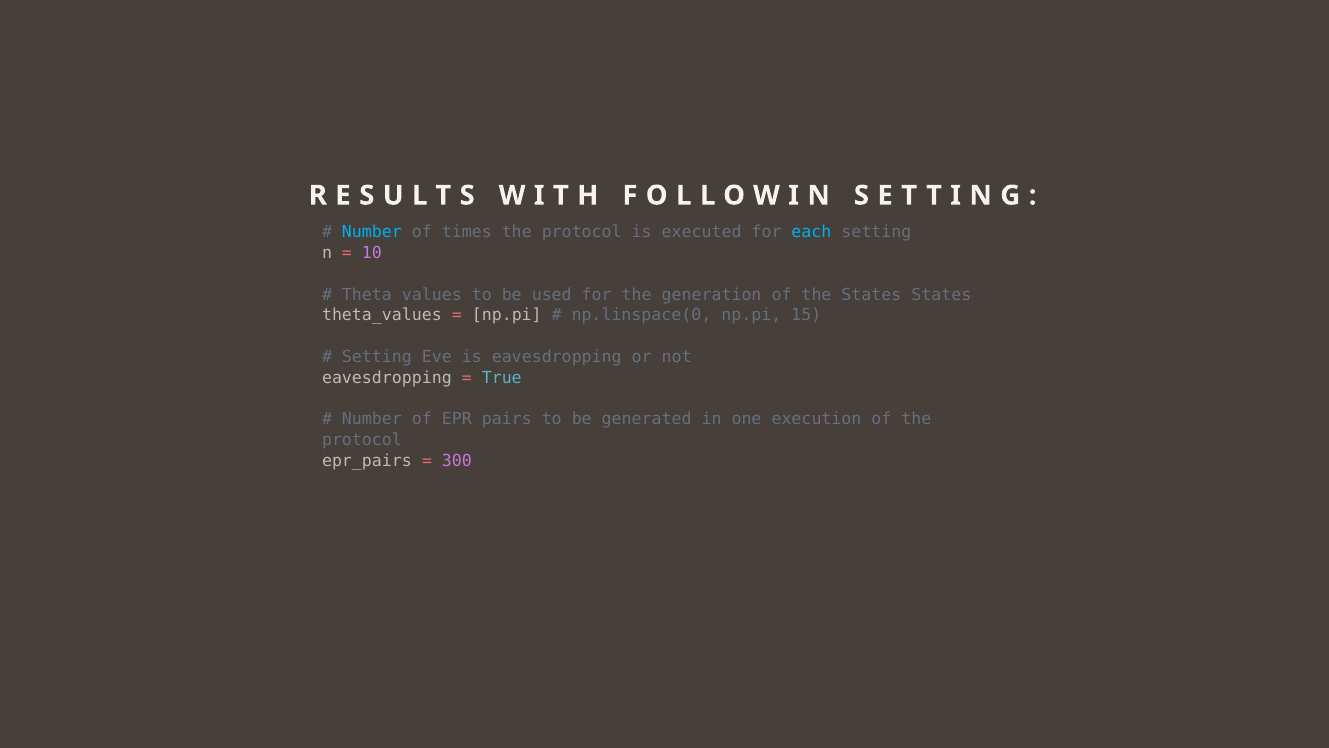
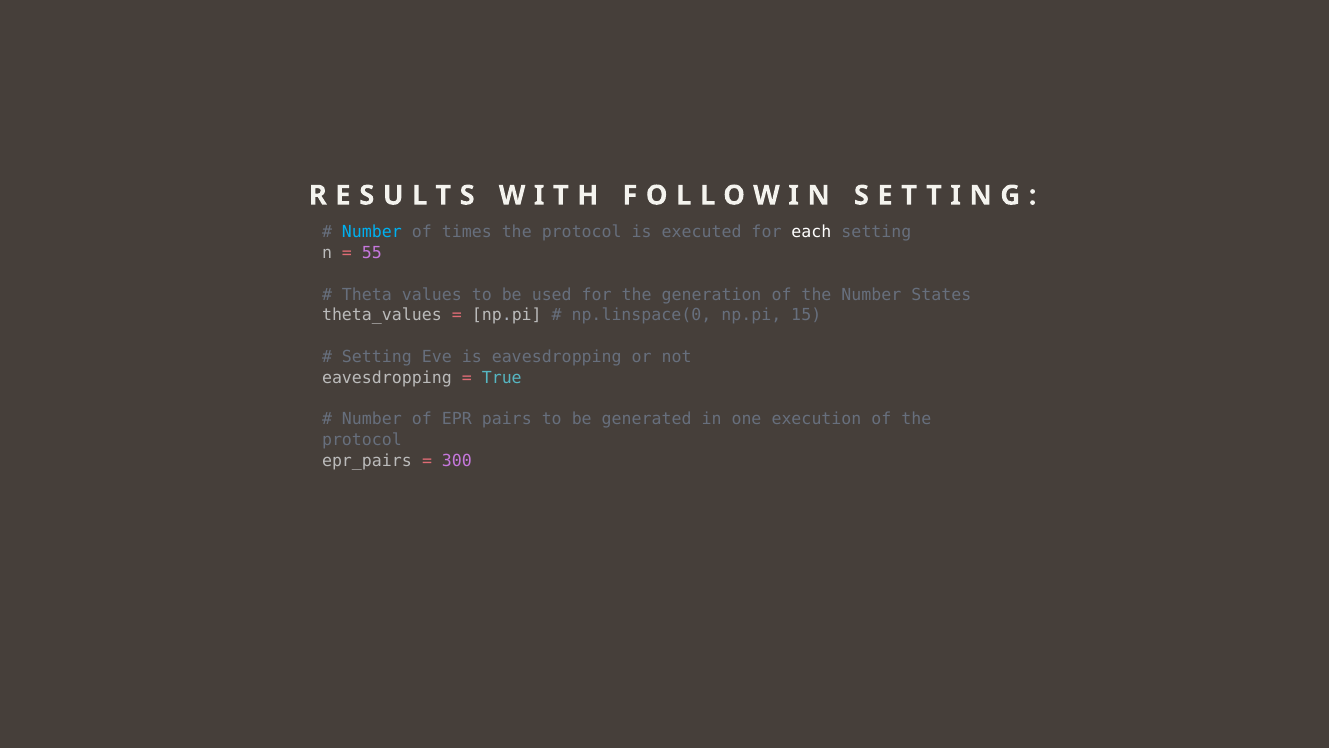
each colour: light blue -> white (811, 232)
10: 10 -> 55 (372, 253)
the States: States -> Number (871, 295)
